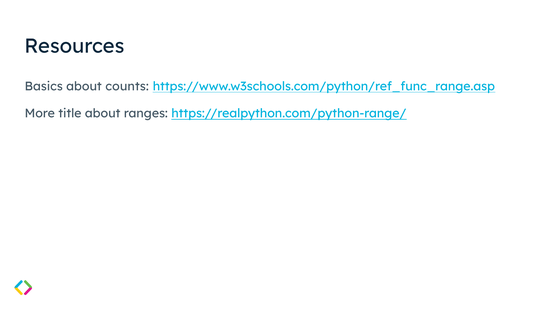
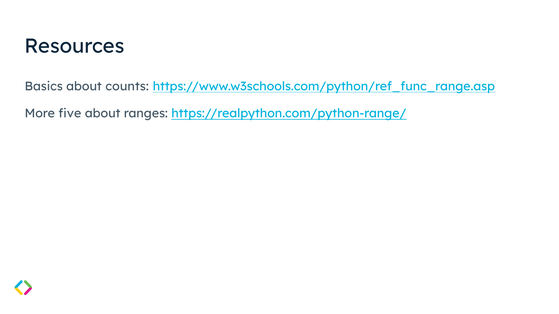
title: title -> five (70, 114)
